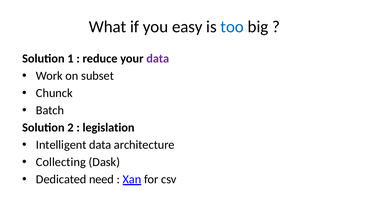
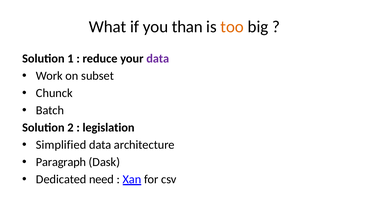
easy: easy -> than (187, 27)
too colour: blue -> orange (232, 27)
Intelligent: Intelligent -> Simplified (61, 145)
Collecting: Collecting -> Paragraph (61, 162)
